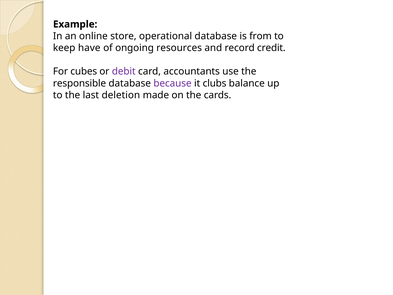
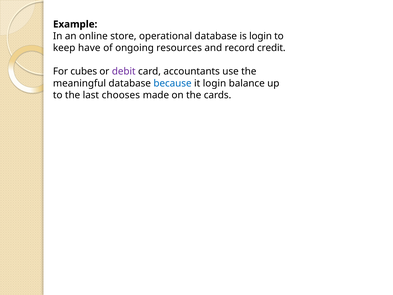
is from: from -> login (261, 36)
responsible: responsible -> meaningful (79, 83)
because colour: purple -> blue (173, 83)
it clubs: clubs -> login (214, 83)
deletion: deletion -> chooses (121, 95)
